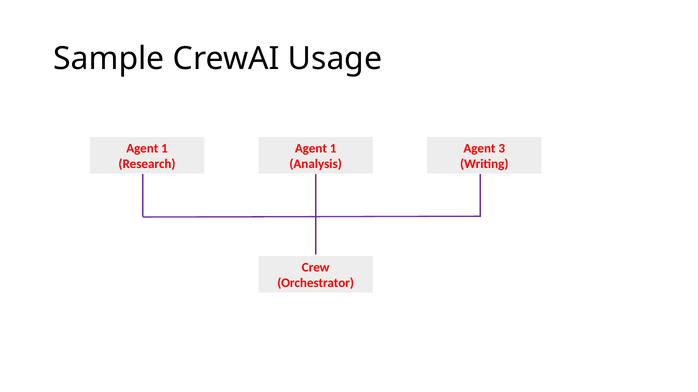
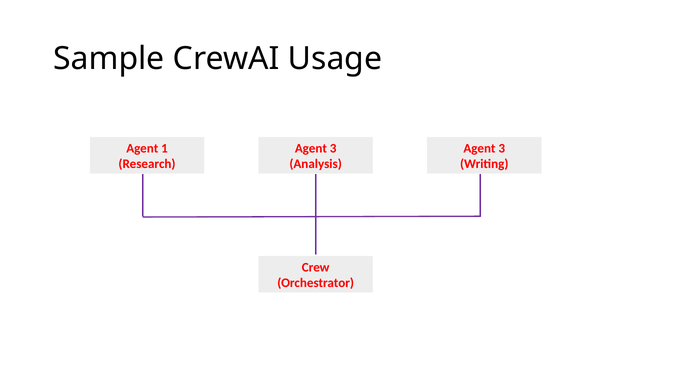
1: 1 -> 3 (333, 149)
